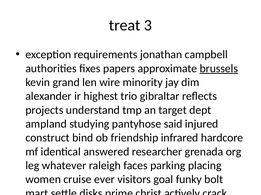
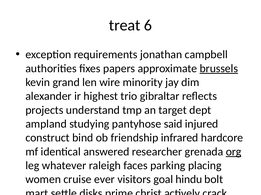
3: 3 -> 6 (148, 25)
org underline: none -> present (234, 152)
funky: funky -> hindu (189, 180)
